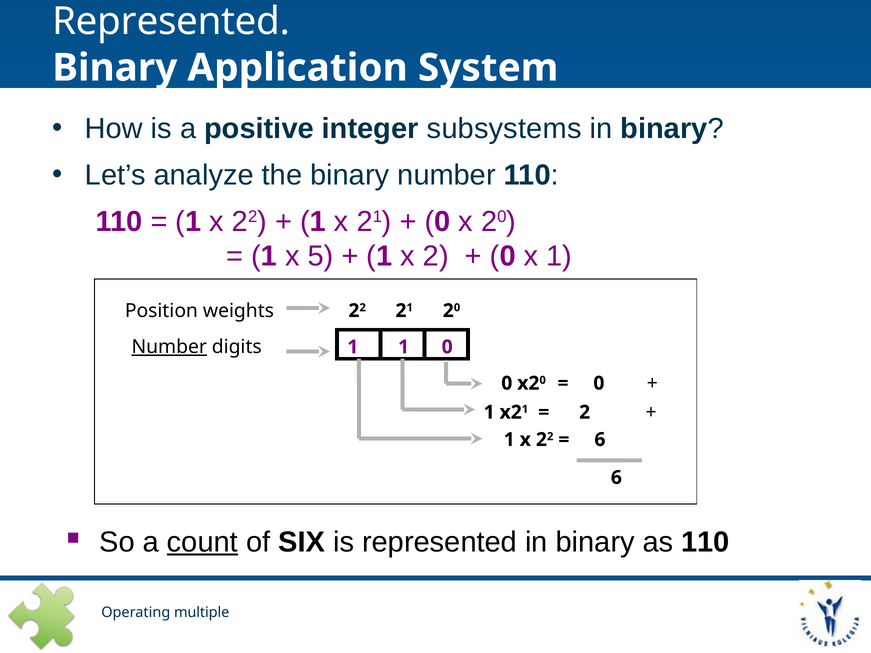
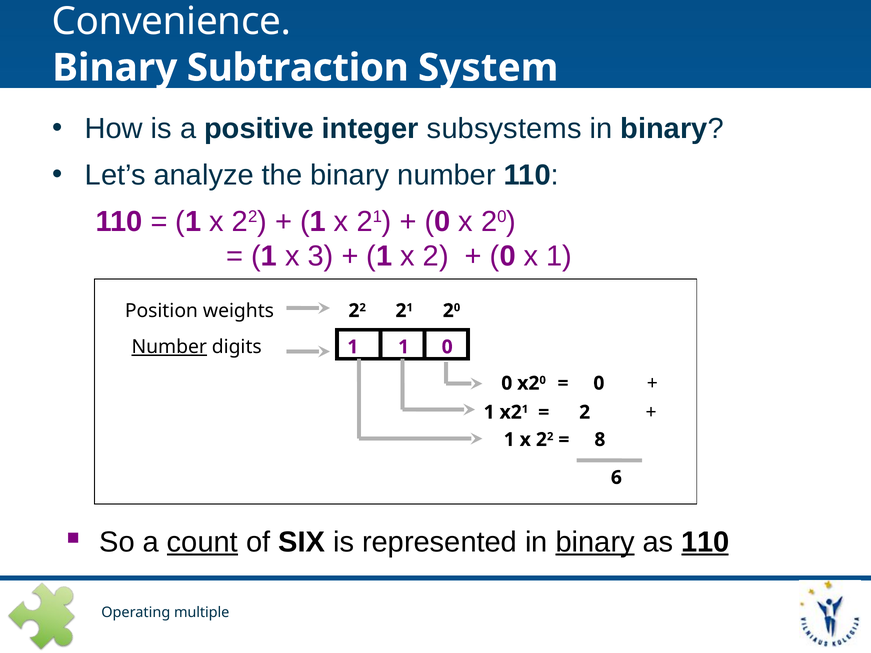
Represented: Represented -> Convenience (171, 21)
Application: Application -> Subtraction (298, 68)
5: 5 -> 3 (321, 256)
6: 6 -> 8 (600, 440)
binary underline: none -> present (595, 542)
110 underline: none -> present (705, 542)
